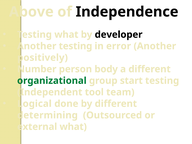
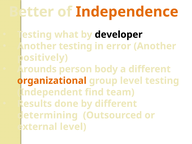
Above: Above -> Better (31, 12)
Independence colour: black -> orange (127, 12)
Number: Number -> Arounds (37, 69)
organizational colour: green -> orange (52, 81)
group start: start -> level (131, 81)
tool: tool -> find (94, 92)
Logical: Logical -> Results (34, 104)
external what: what -> level (73, 127)
